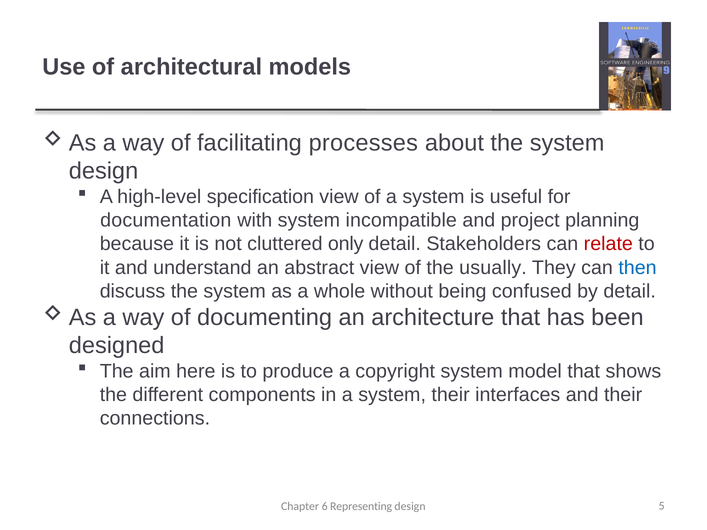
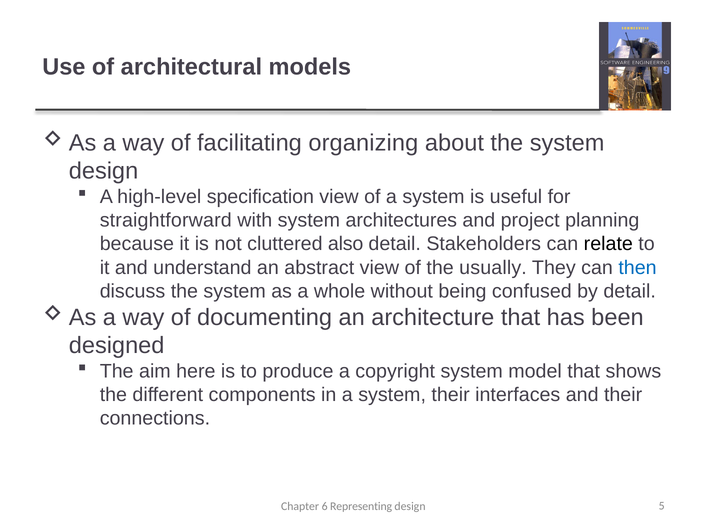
processes: processes -> organizing (363, 143)
documentation: documentation -> straightforward (166, 221)
incompatible: incompatible -> architectures (401, 221)
only: only -> also (346, 244)
relate colour: red -> black (608, 244)
